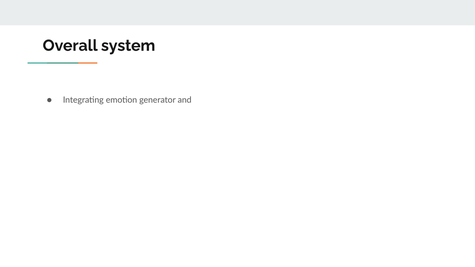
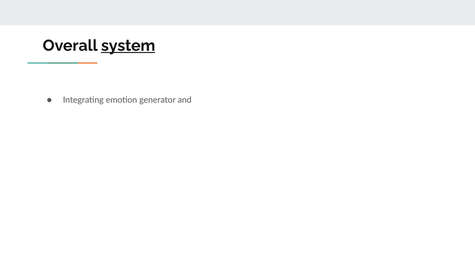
system underline: none -> present (128, 46)
